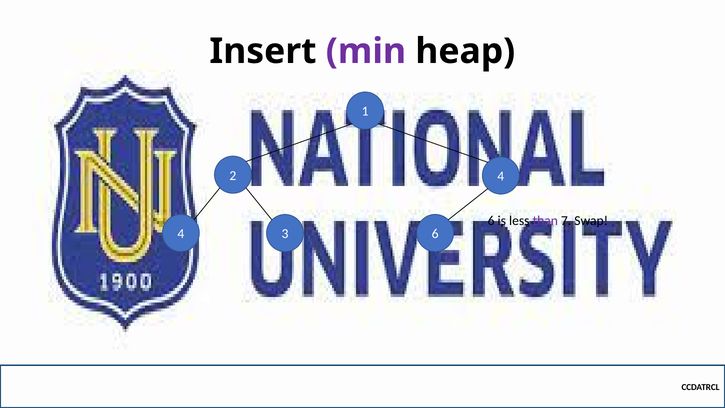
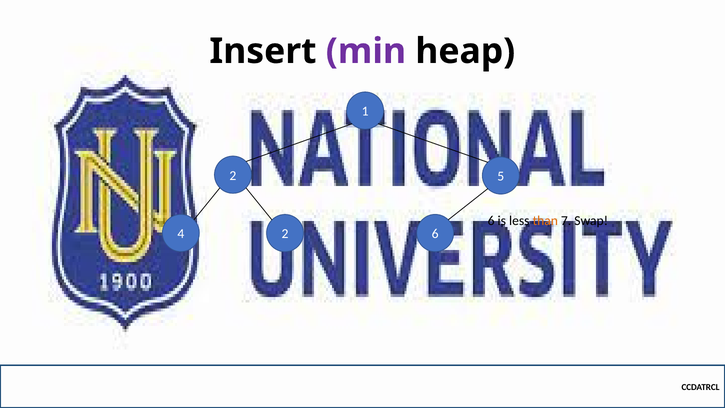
2 4: 4 -> 5 (501, 176)
than colour: purple -> orange (545, 221)
4 3: 3 -> 2 (285, 234)
